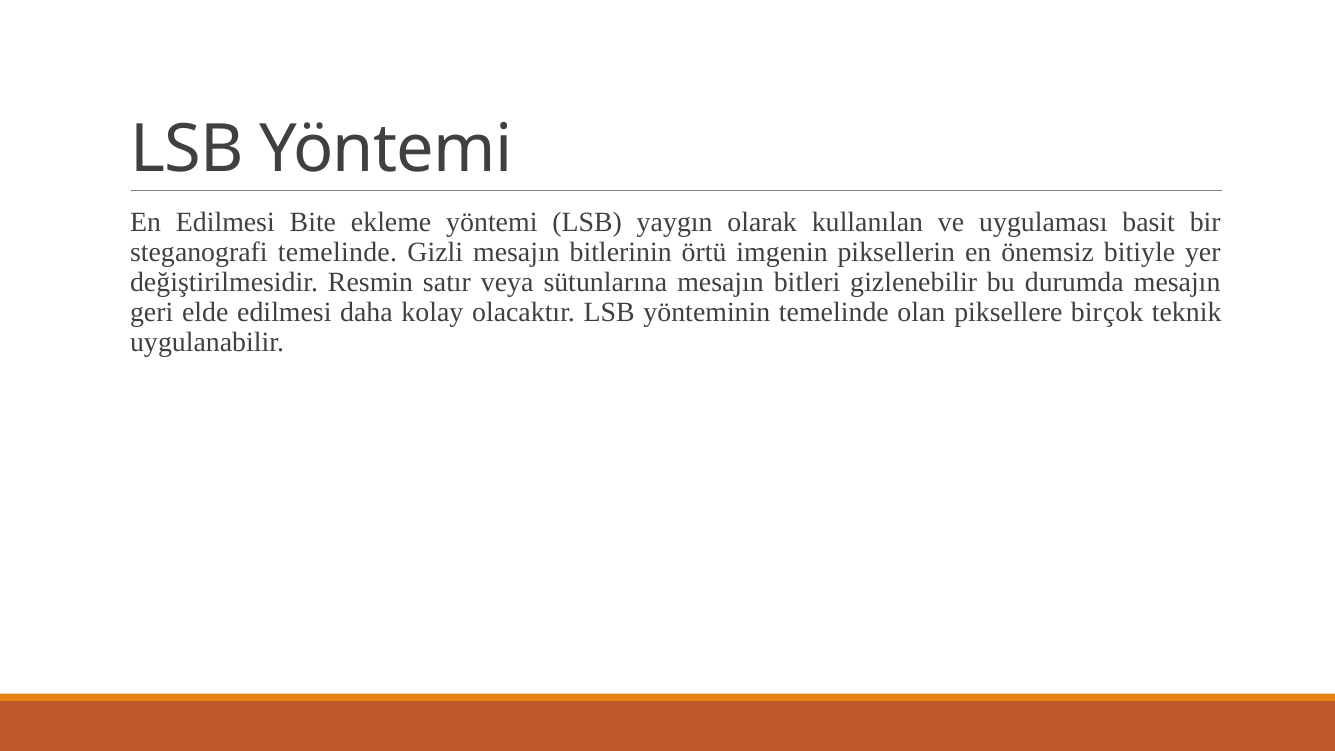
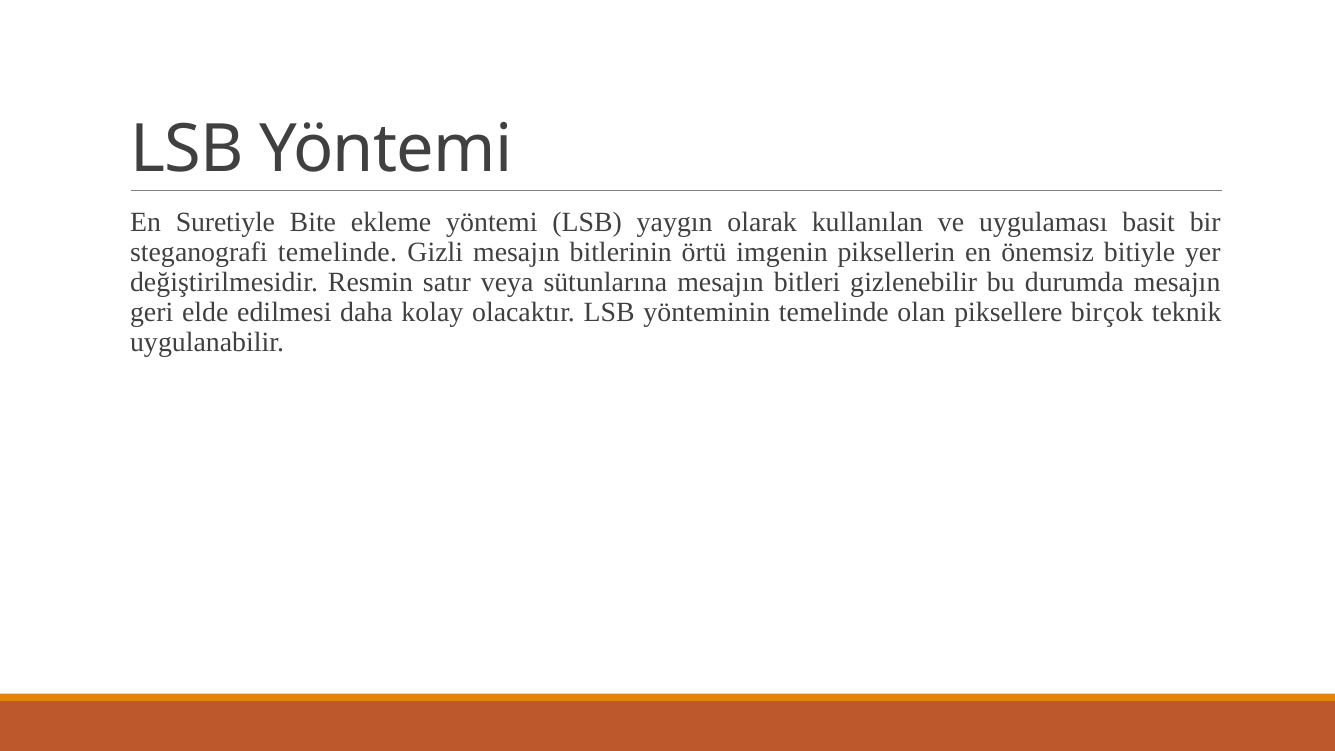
En Edilmesi: Edilmesi -> Suretiyle (225, 222)
